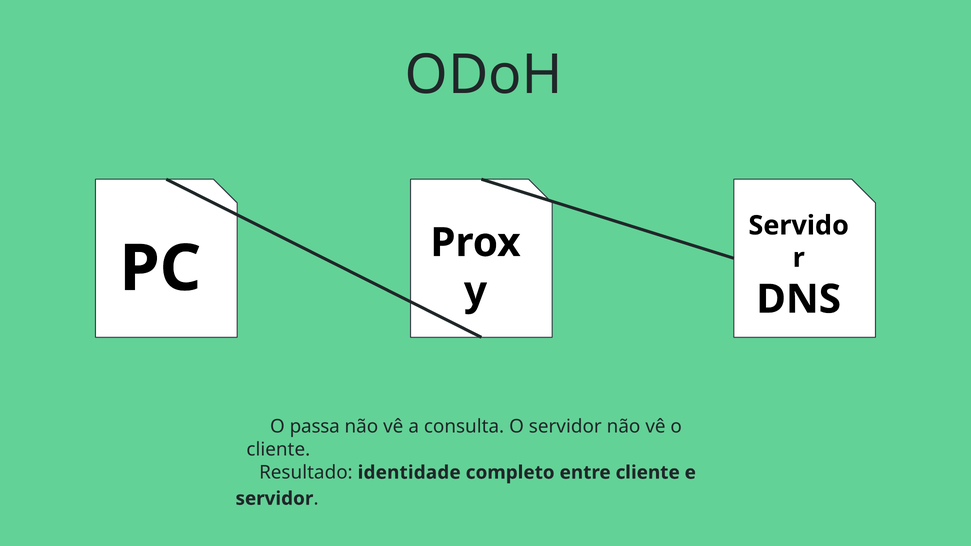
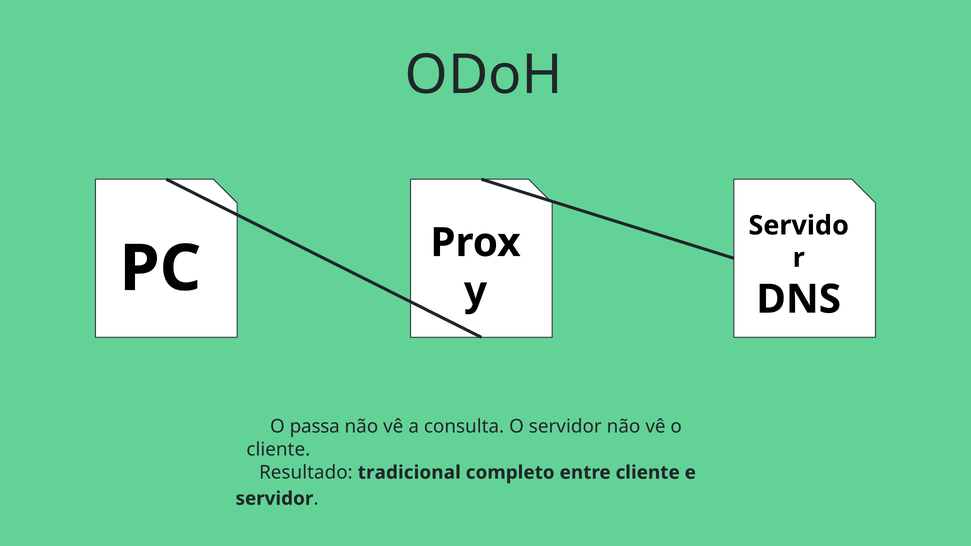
identidade: identidade -> tradicional (409, 473)
